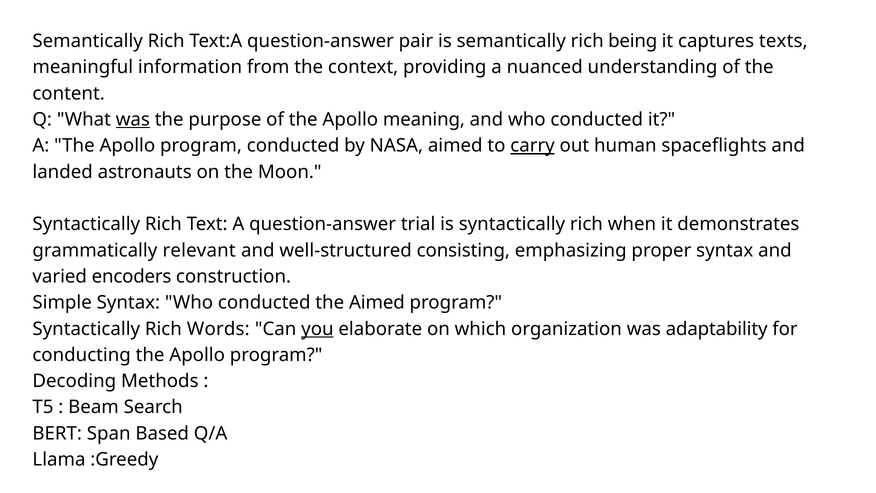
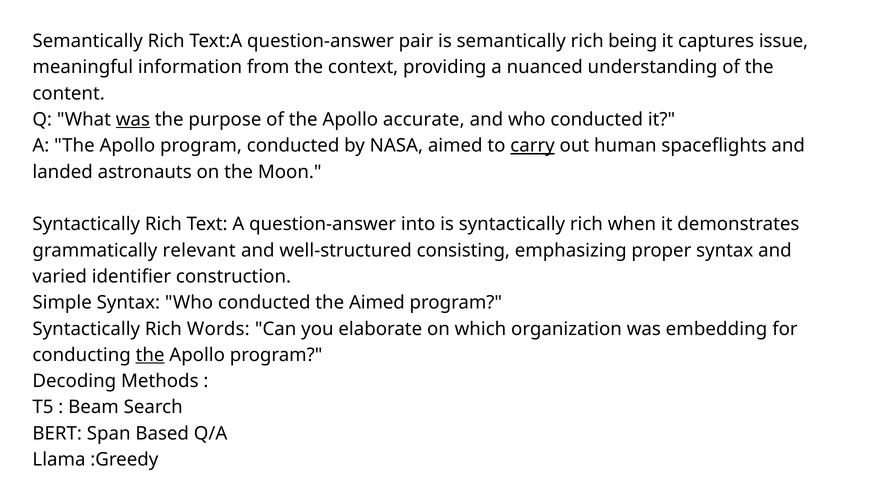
texts: texts -> issue (784, 41)
meaning: meaning -> accurate (424, 120)
trial: trial -> into (418, 224)
encoders: encoders -> identifier (131, 276)
you underline: present -> none (317, 329)
adaptability: adaptability -> embedding (717, 329)
the underline: none -> present (150, 355)
